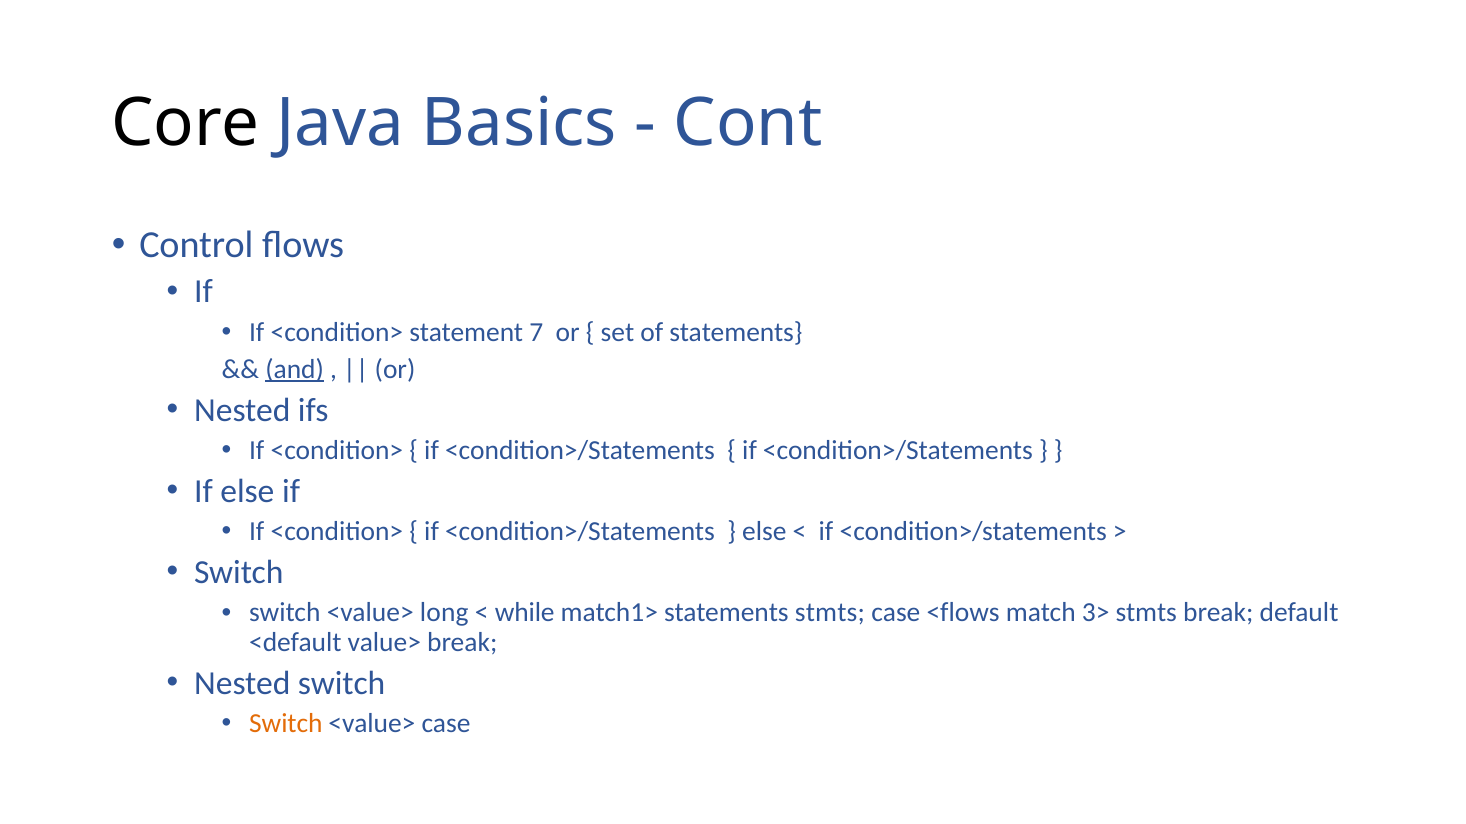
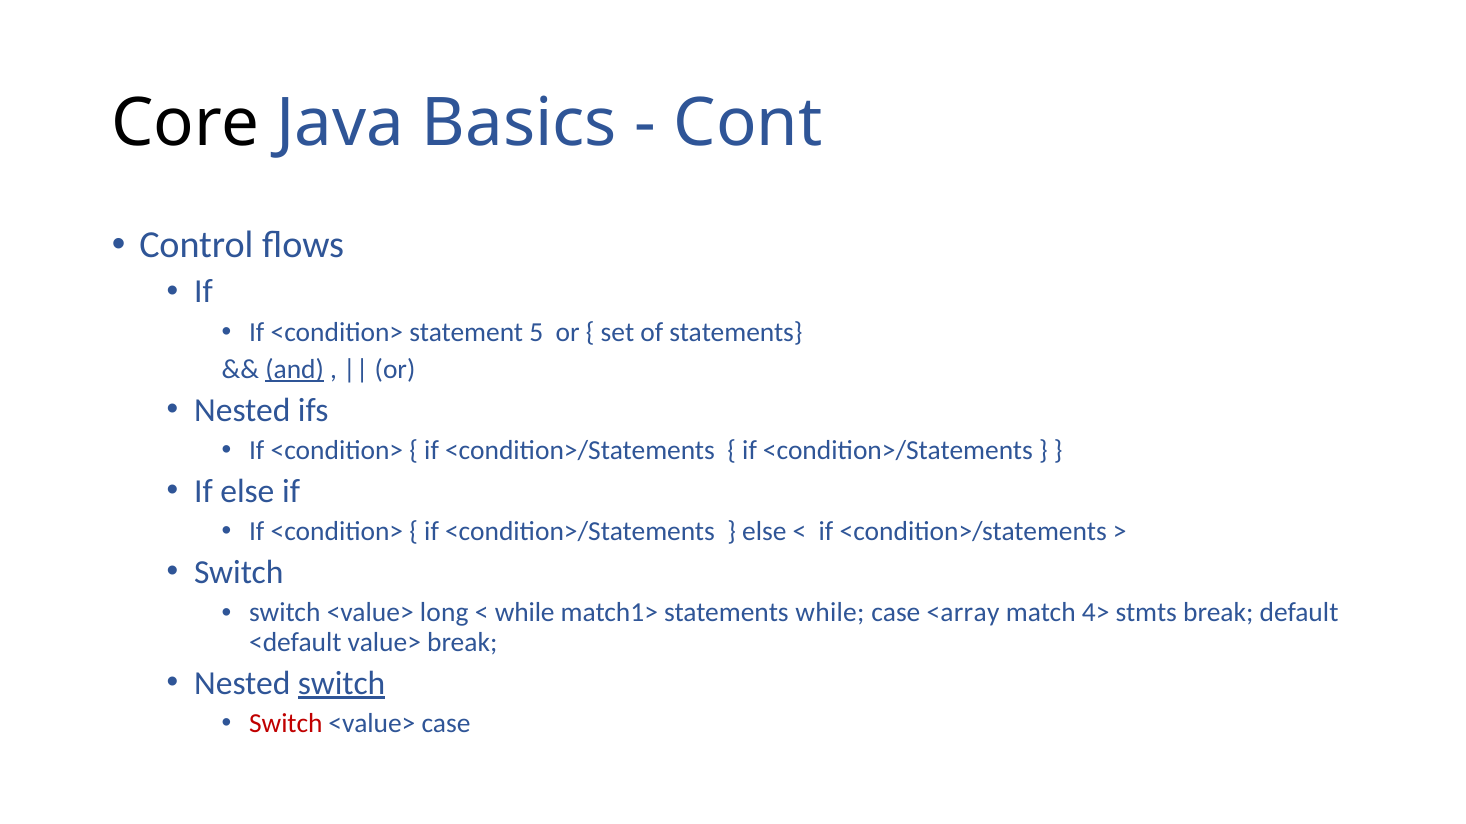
7: 7 -> 5 (536, 332)
statements stmts: stmts -> while (830, 613)
<flows: <flows -> <array (963, 613)
3>: 3> -> 4> (1096, 613)
switch underline: none -> present (342, 684)
Switch colour: orange -> red (286, 724)
